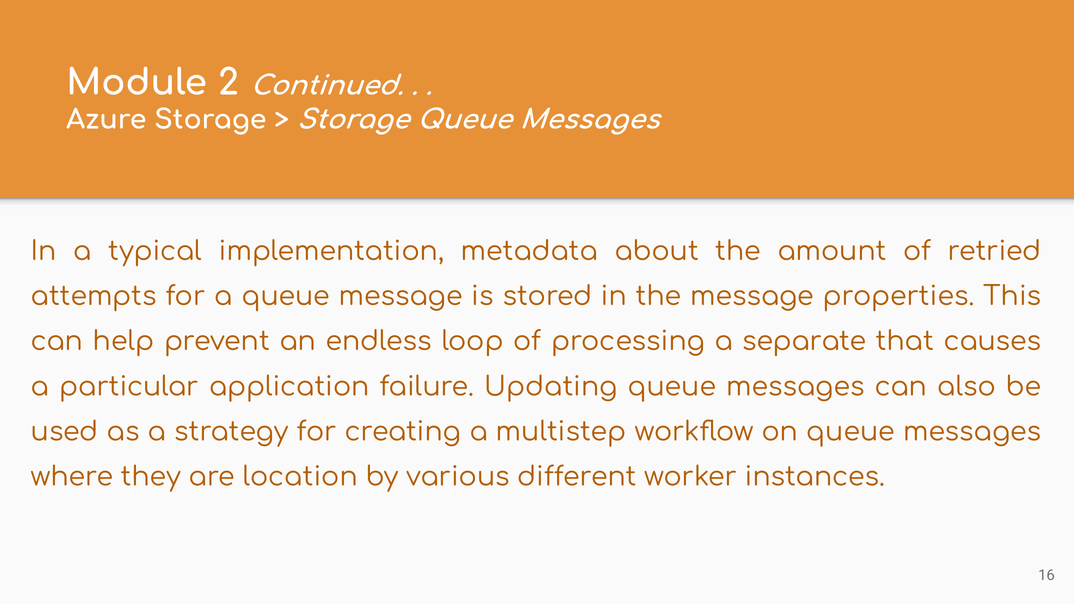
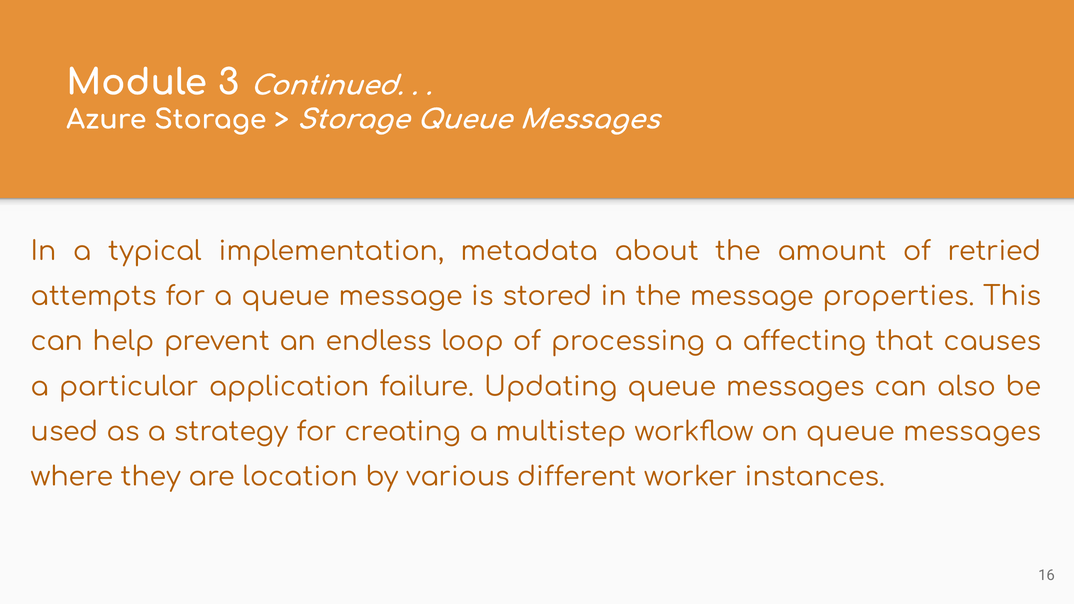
2: 2 -> 3 (228, 83)
separate: separate -> affecting (804, 342)
